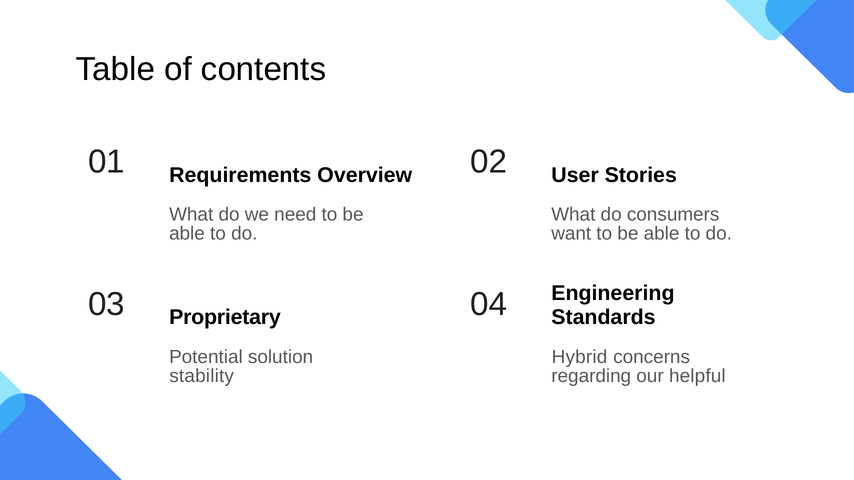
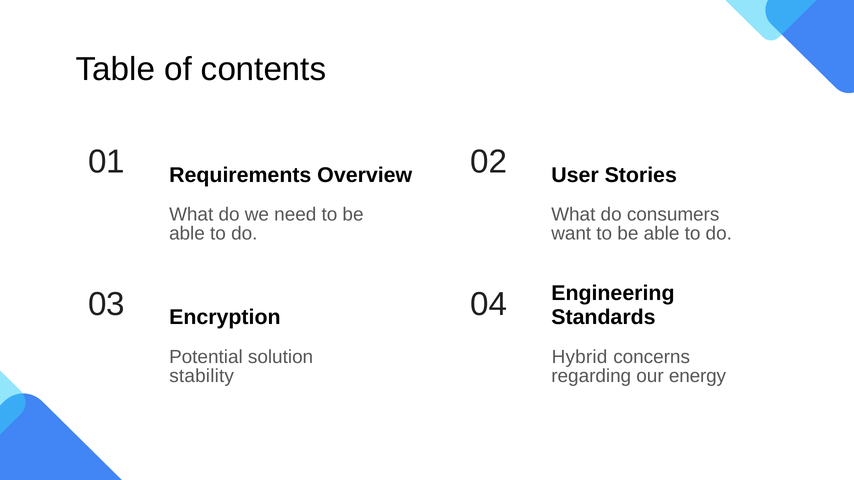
Proprietary: Proprietary -> Encryption (225, 318)
helpful: helpful -> energy (697, 376)
